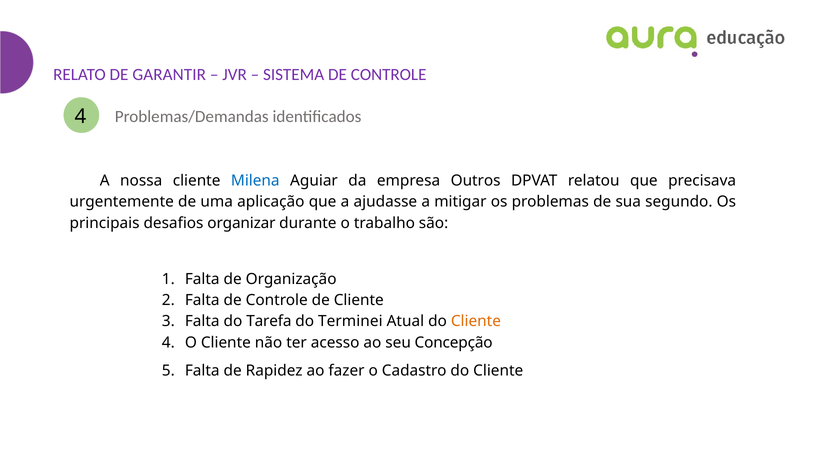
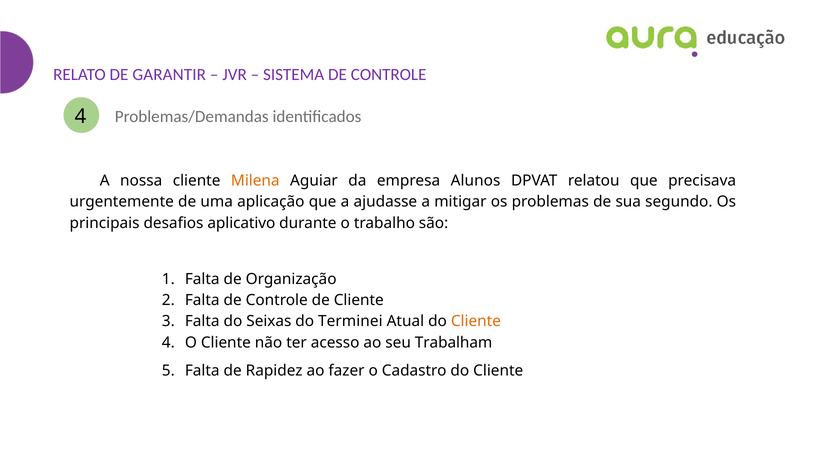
Milena colour: blue -> orange (255, 181)
Outros: Outros -> Alunos (476, 181)
organizar: organizar -> aplicativo (241, 223)
Tarefa: Tarefa -> Seixas (269, 322)
Concepção: Concepção -> Trabalham (454, 343)
